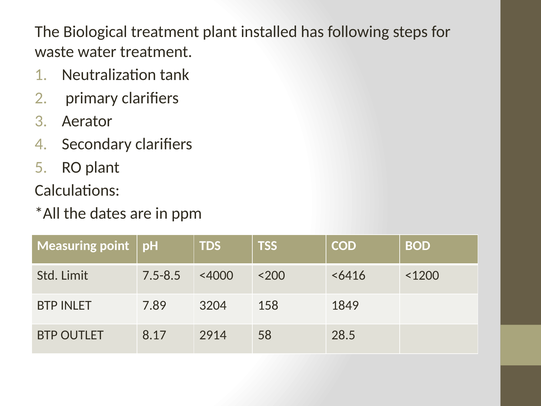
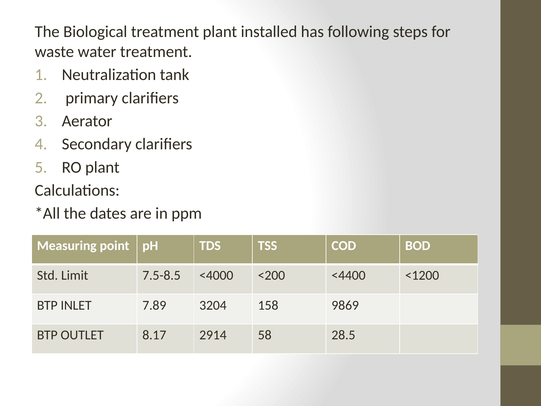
<6416: <6416 -> <4400 (349, 275)
1849: 1849 -> 9869 (345, 305)
